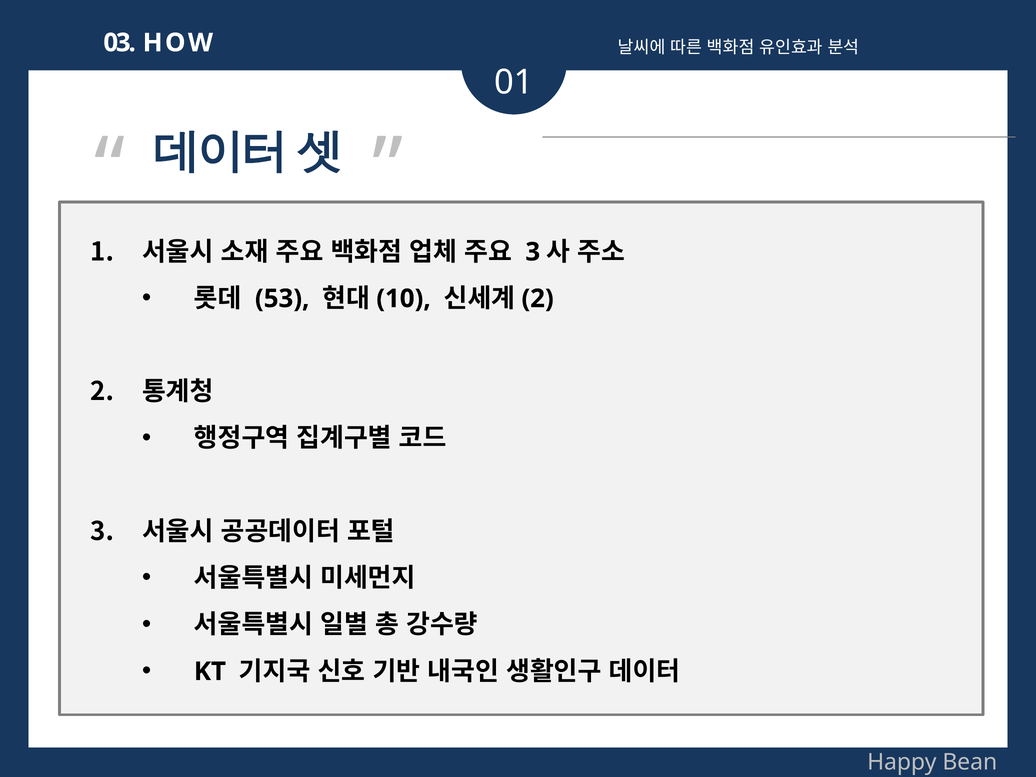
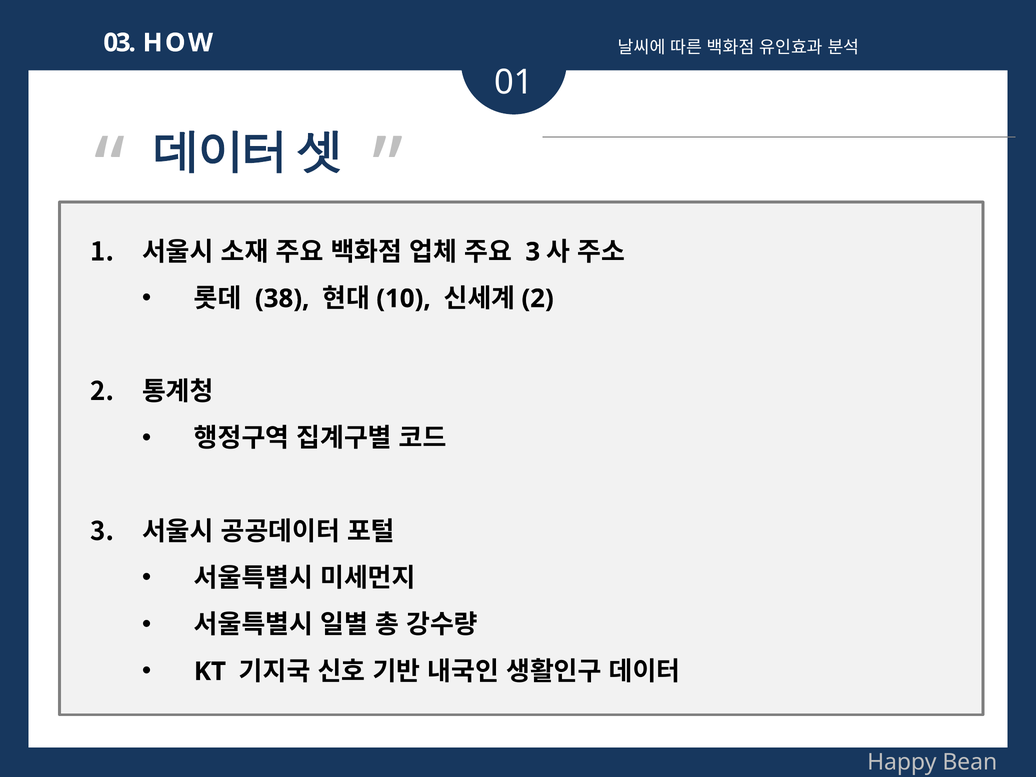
53: 53 -> 38 (282, 299)
